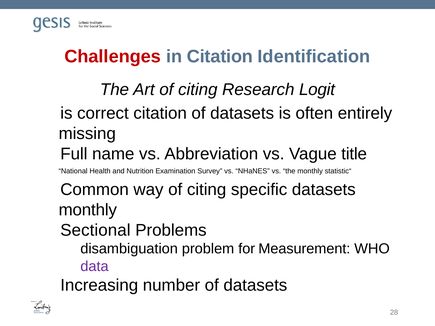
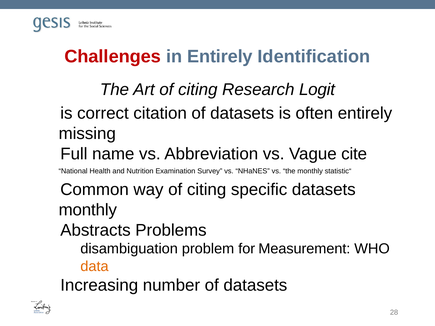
in Citation: Citation -> Entirely (220, 57)
title: title -> cite (354, 154)
Sectional: Sectional -> Abstracts (95, 230)
data colour: purple -> orange (94, 266)
